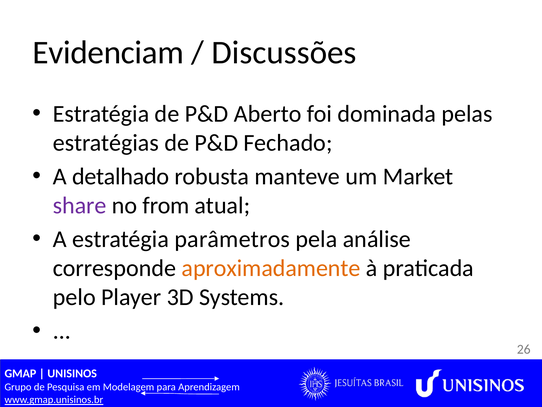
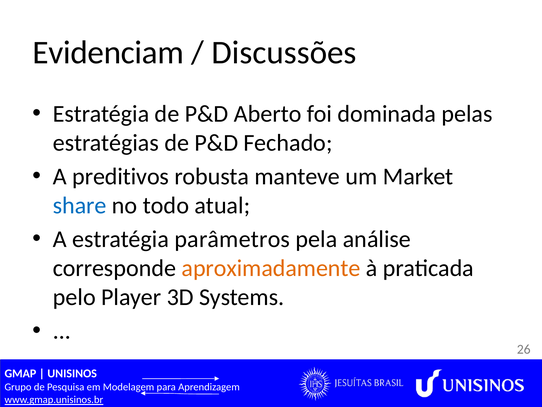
detalhado: detalhado -> preditivos (121, 176)
share colour: purple -> blue (80, 205)
from: from -> todo (166, 205)
